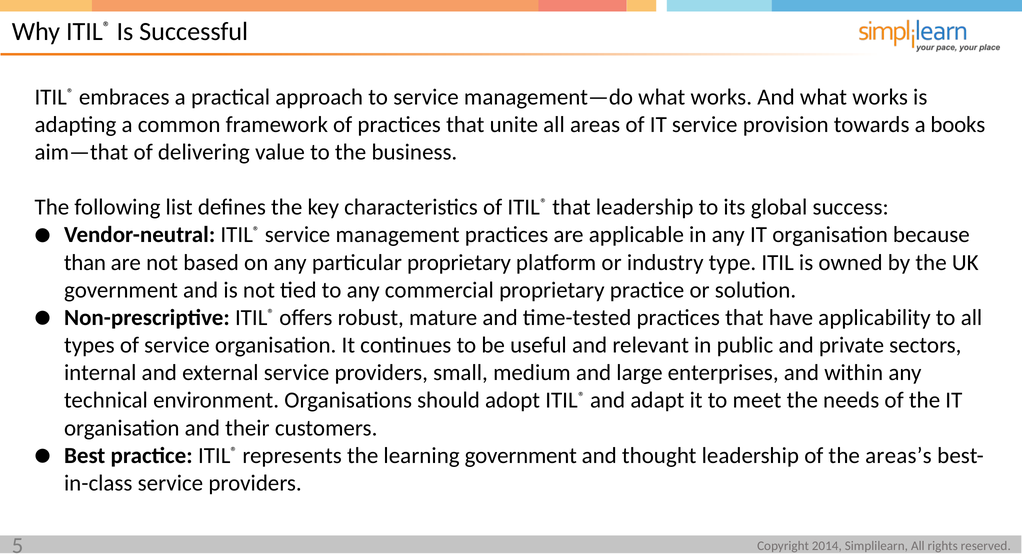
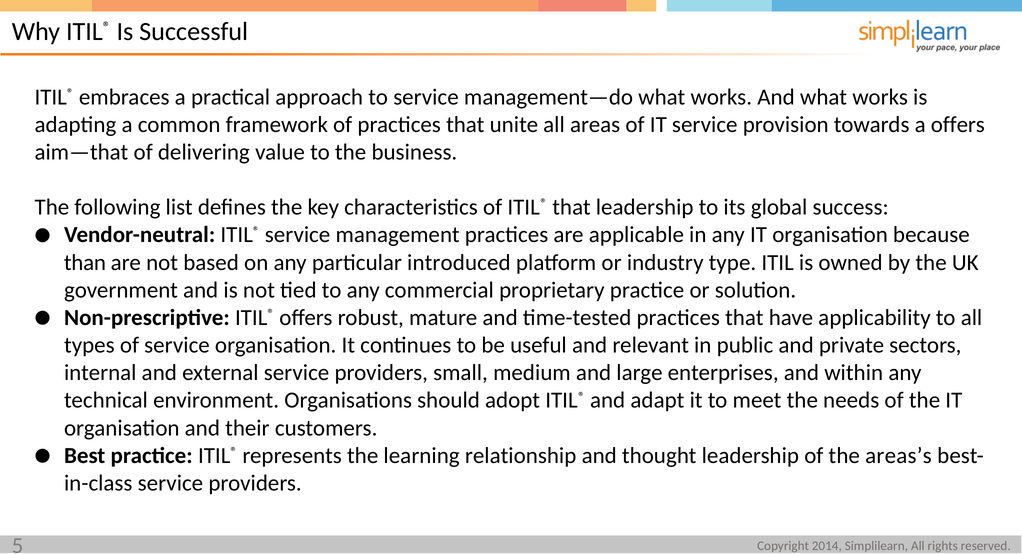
a books: books -> offers (958, 125)
particular proprietary: proprietary -> introduced (459, 263)
learning government: government -> relationship (521, 456)
